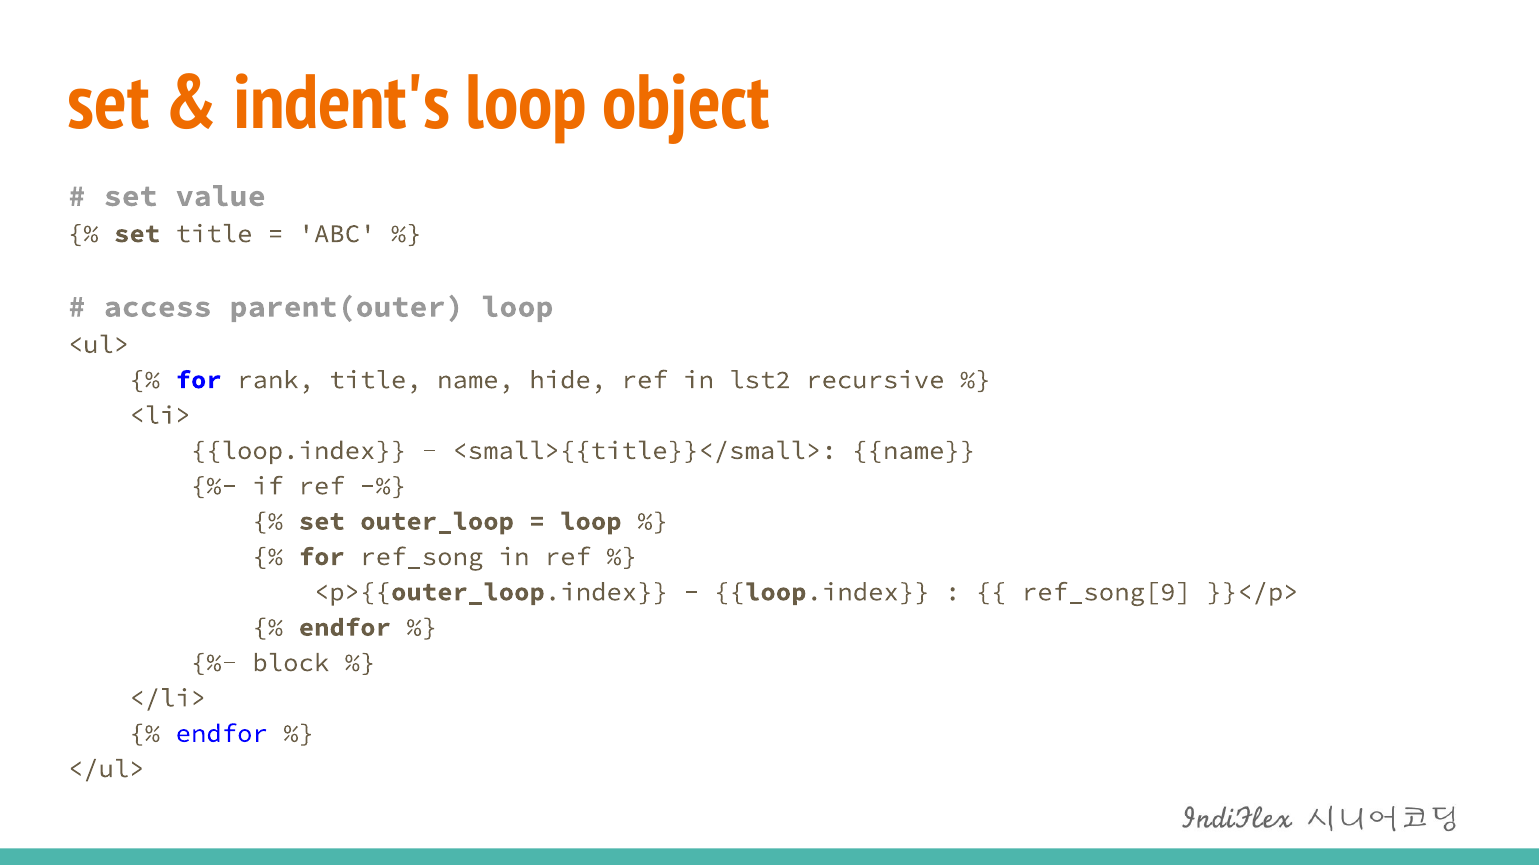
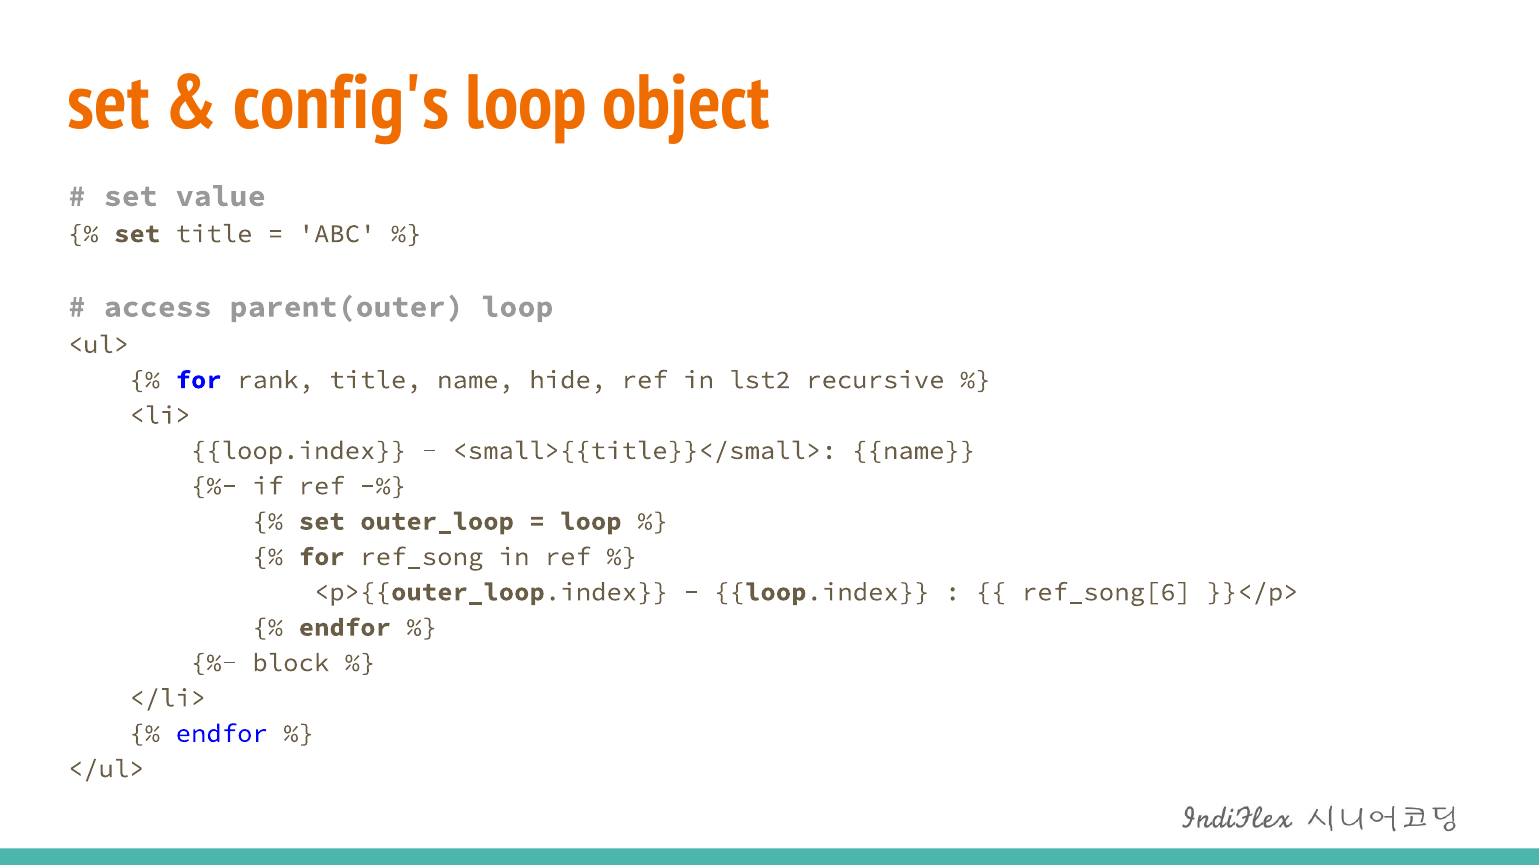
indent's: indent's -> config's (341, 103)
ref_song[9: ref_song[9 -> ref_song[6 (1106, 592)
